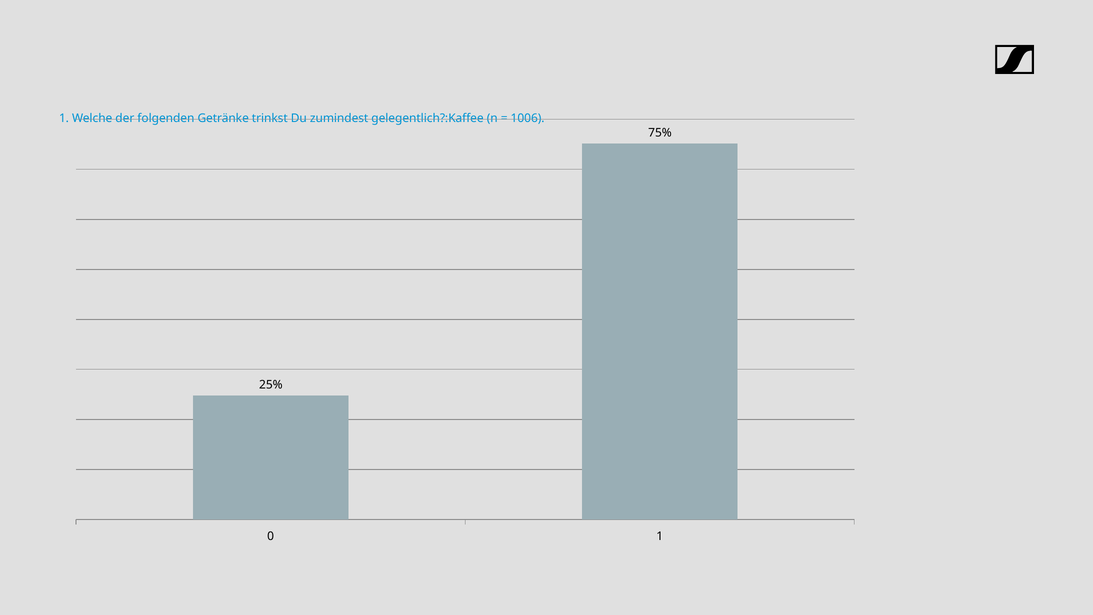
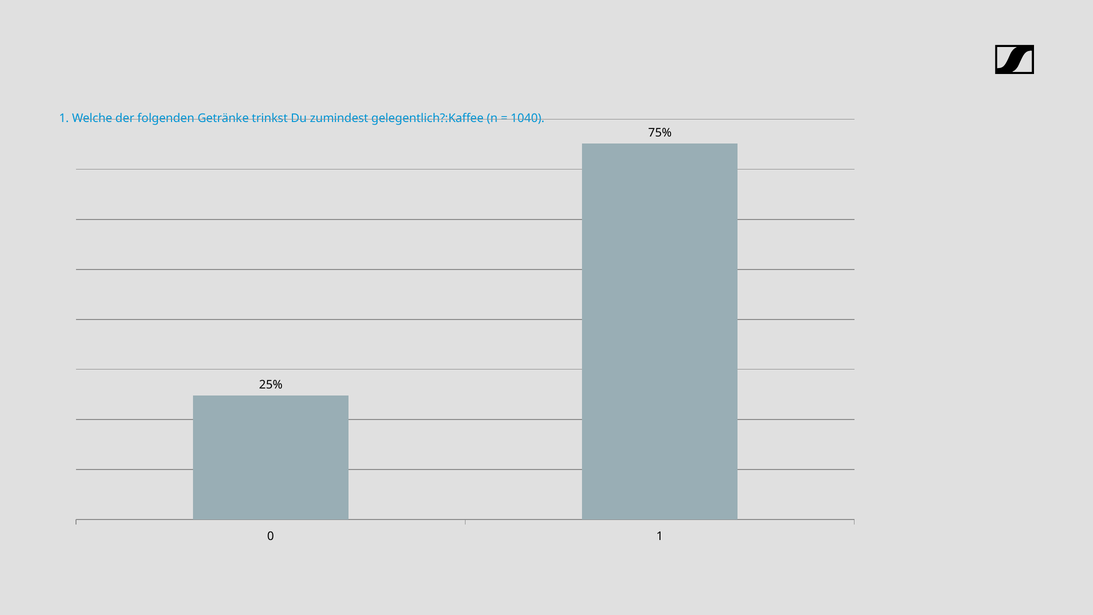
1006: 1006 -> 1040 (528, 118)
